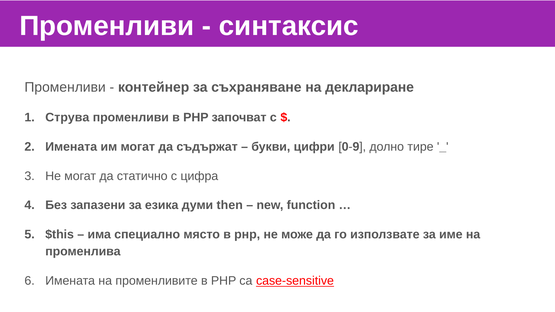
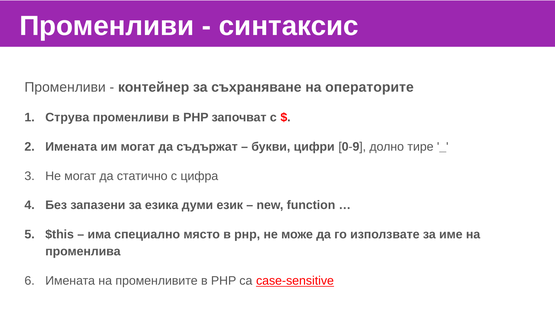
деклариране: деклариране -> операторите (369, 87)
then: then -> език (230, 205)
